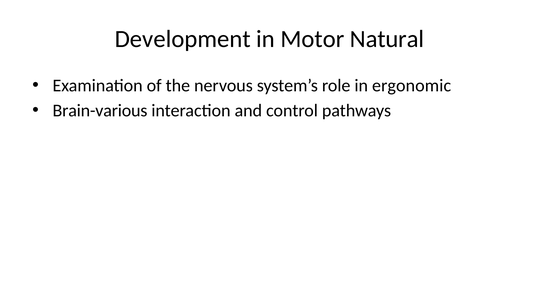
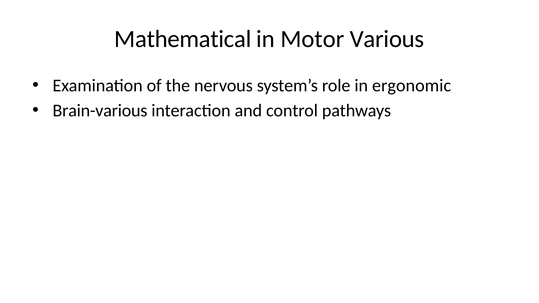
Development: Development -> Mathematical (183, 39)
Natural: Natural -> Various (387, 39)
